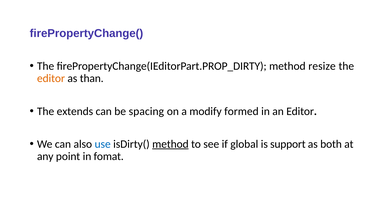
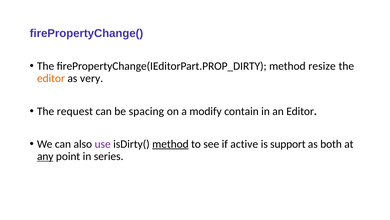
than: than -> very (92, 78)
extends: extends -> request (75, 111)
formed: formed -> contain (241, 111)
use colour: blue -> purple (103, 144)
global: global -> active (244, 144)
any underline: none -> present (45, 156)
fomat: fomat -> series (109, 156)
